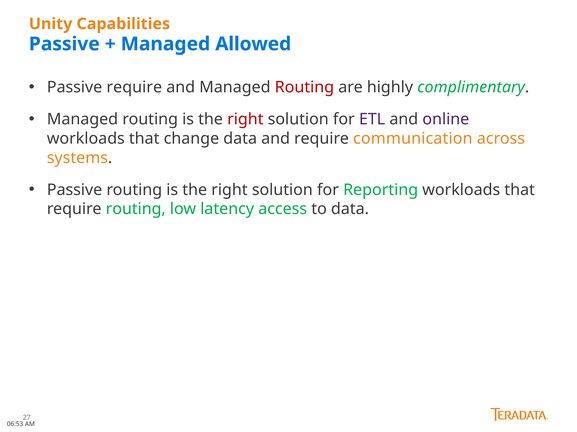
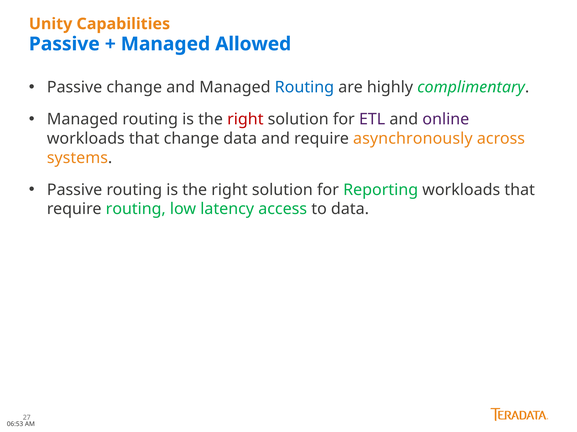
Passive require: require -> change (134, 88)
Routing colour: red -> blue (304, 88)
communication: communication -> asynchronously (413, 139)
